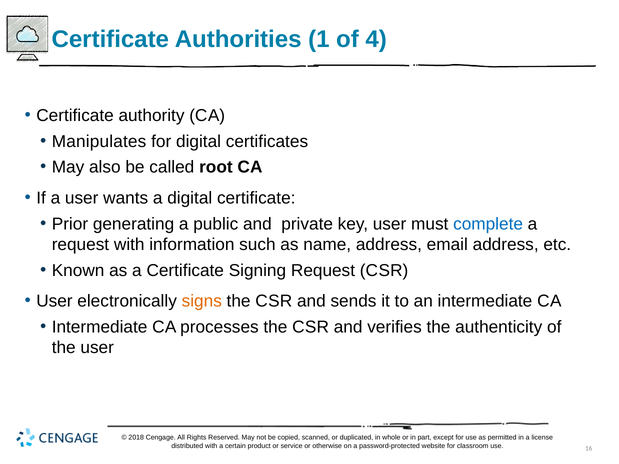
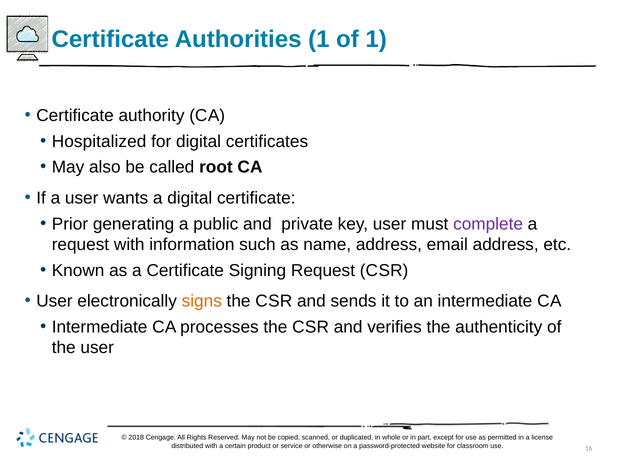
of 4: 4 -> 1 (376, 39)
Manipulates: Manipulates -> Hospitalized (99, 141)
complete colour: blue -> purple (488, 224)
